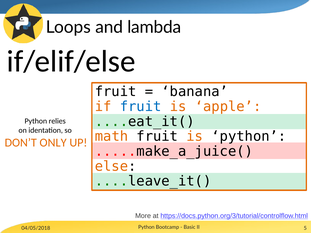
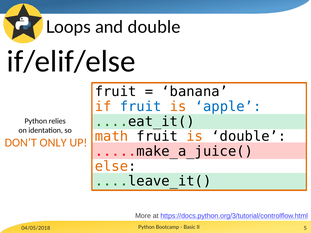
and lambda: lambda -> double (154, 27)
apple colour: orange -> blue (228, 107)
is python: python -> double (249, 137)
